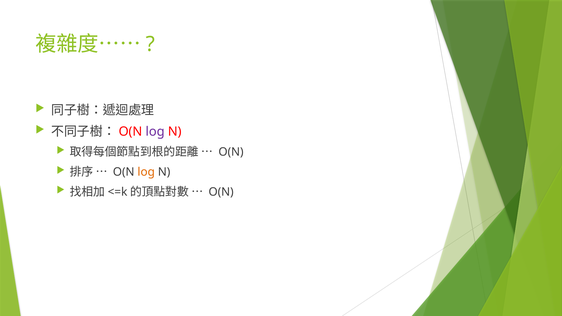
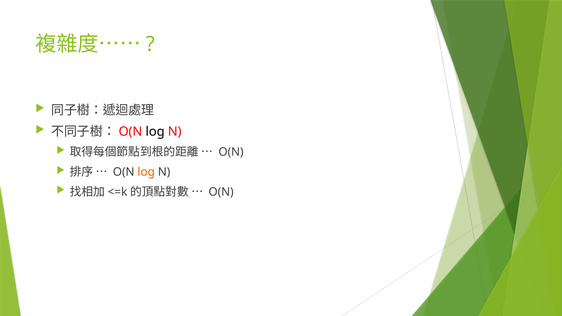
log colour: purple -> black (155, 132)
